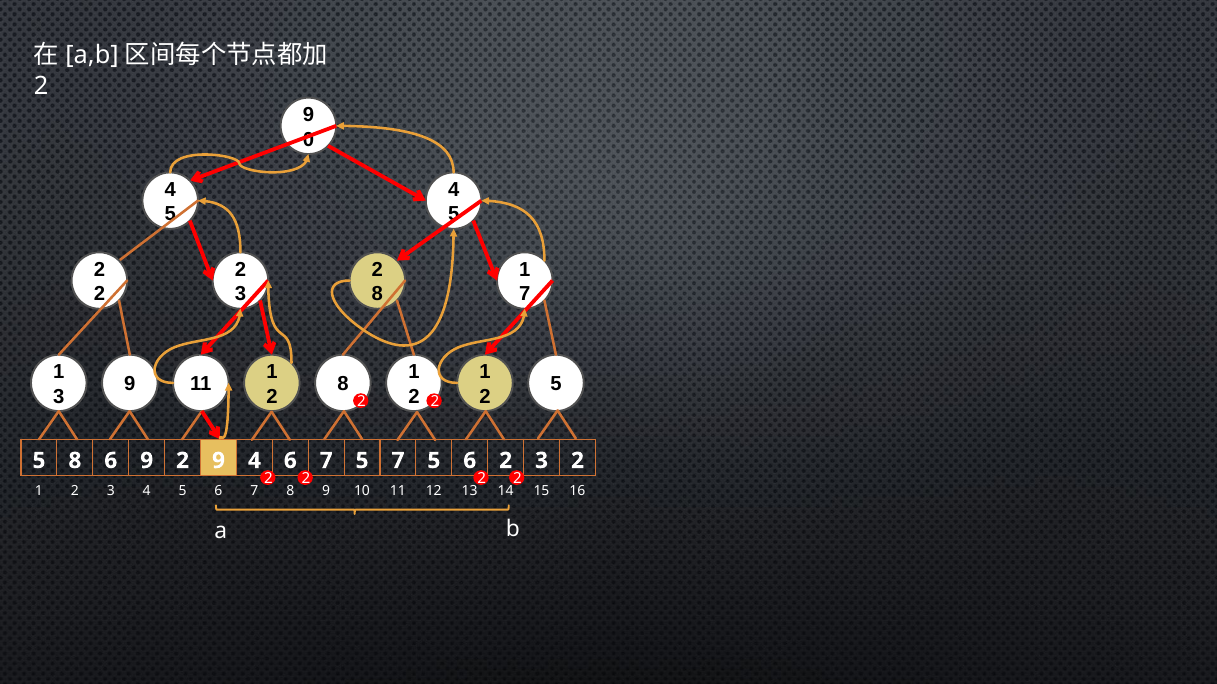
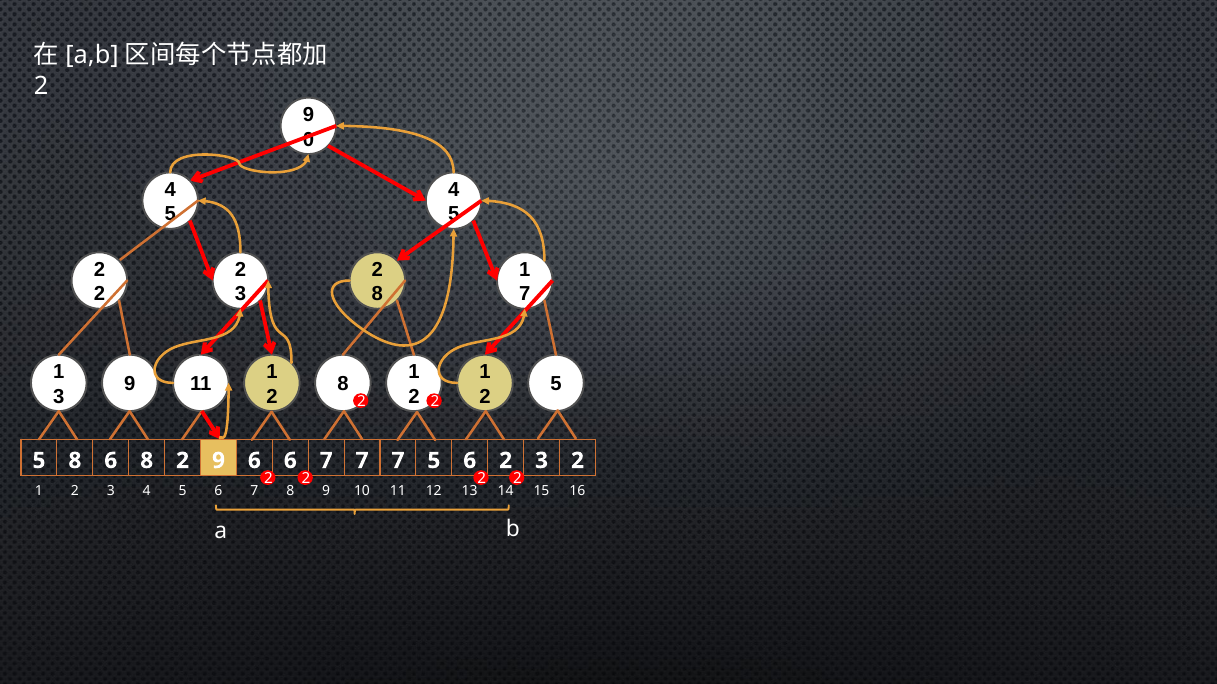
6 9: 9 -> 8 (147, 461)
9 4: 4 -> 6 (254, 461)
6 7 5: 5 -> 7 (362, 461)
